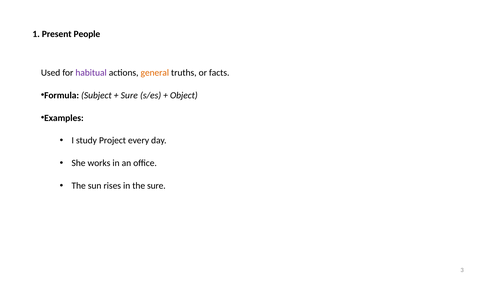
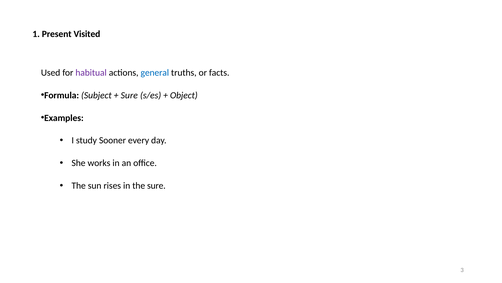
People: People -> Visited (87, 34)
general colour: orange -> blue (155, 72)
Project: Project -> Sooner (112, 140)
